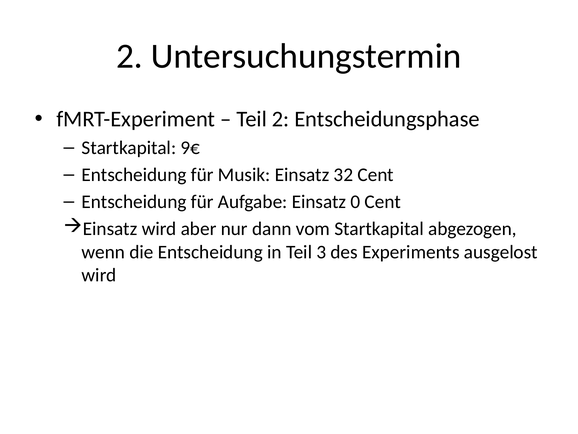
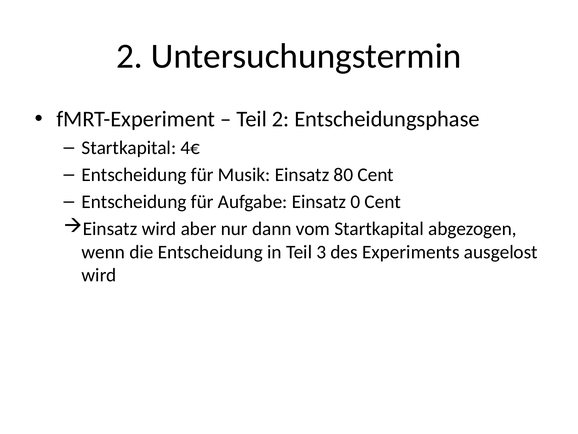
9€: 9€ -> 4€ (190, 148)
32: 32 -> 80 (343, 175)
